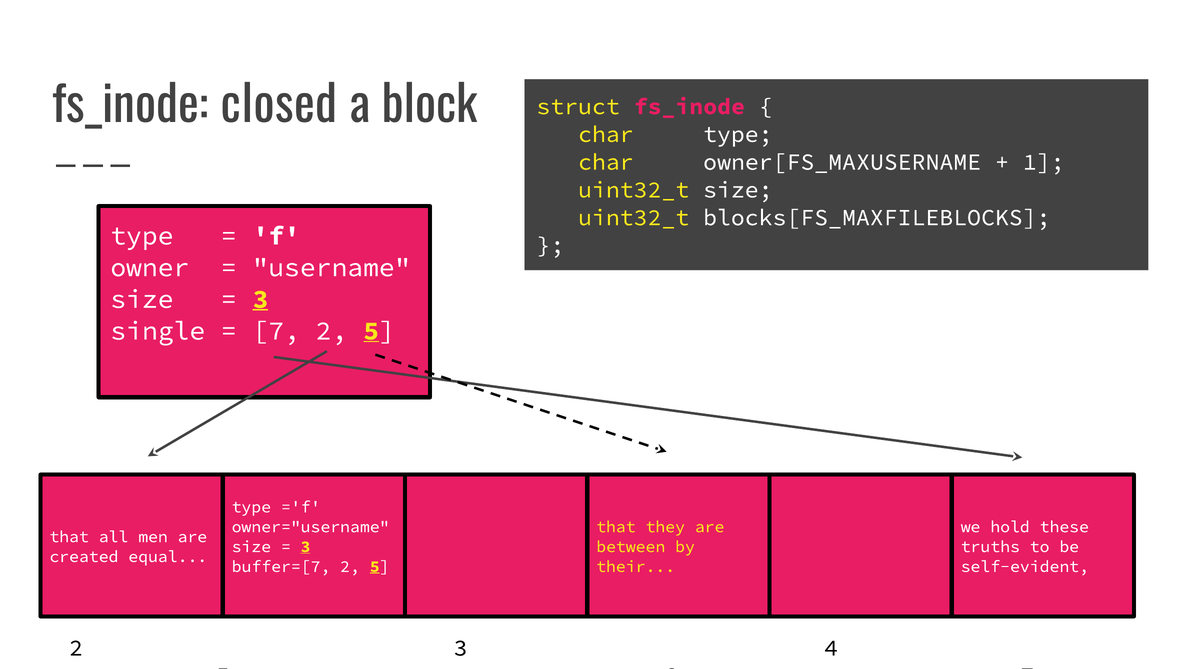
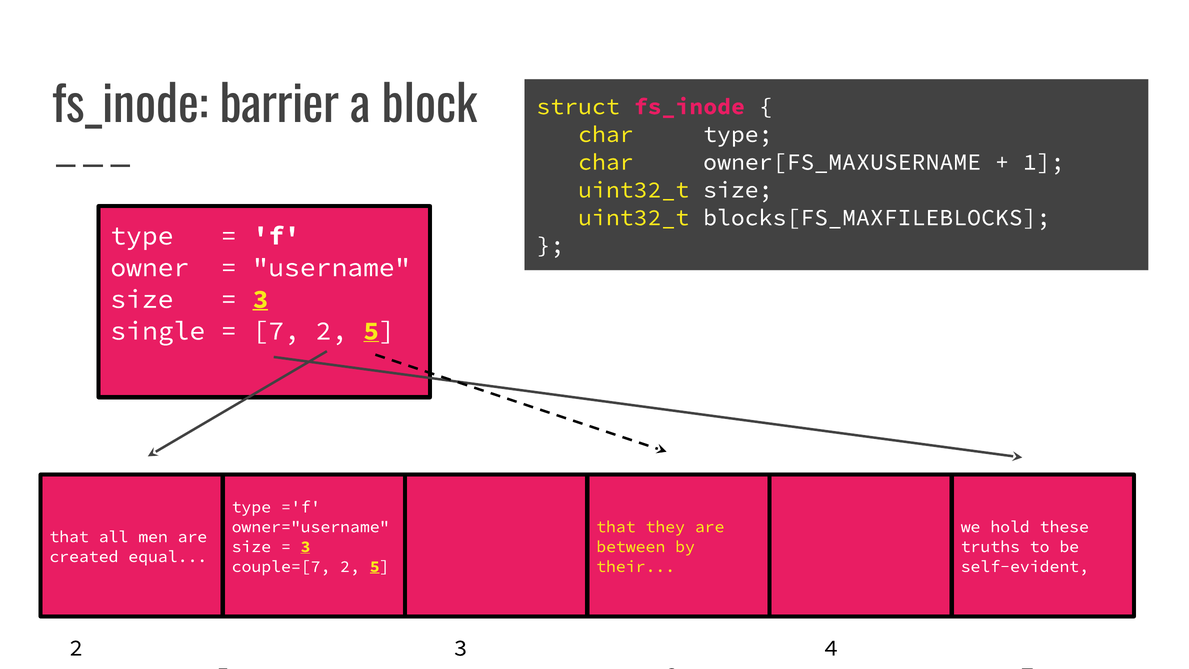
closed: closed -> barrier (280, 106)
buffer=[7: buffer=[7 -> couple=[7 (281, 566)
